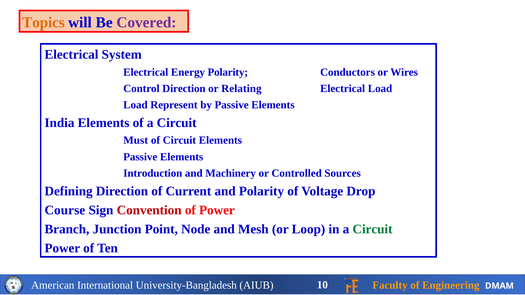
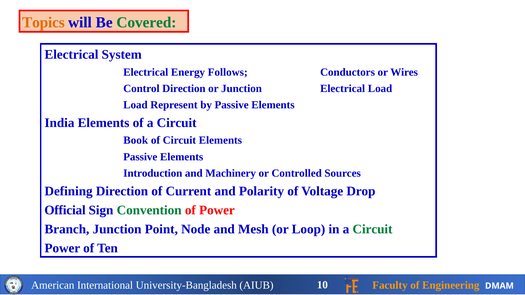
Covered colour: purple -> green (146, 22)
Energy Polarity: Polarity -> Follows (228, 72)
or Relating: Relating -> Junction (241, 89)
Must: Must -> Book (136, 141)
Course: Course -> Official (65, 210)
Convention colour: red -> green (149, 210)
